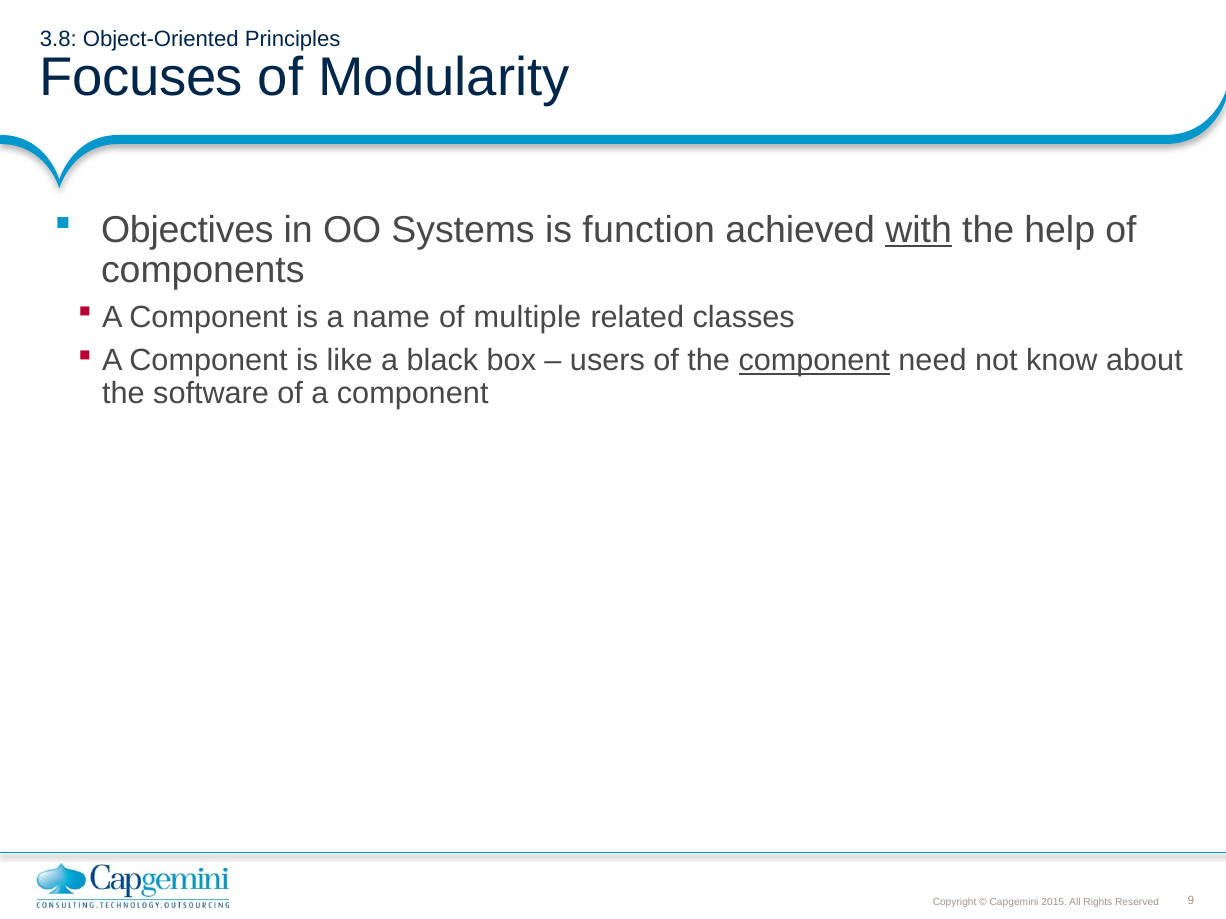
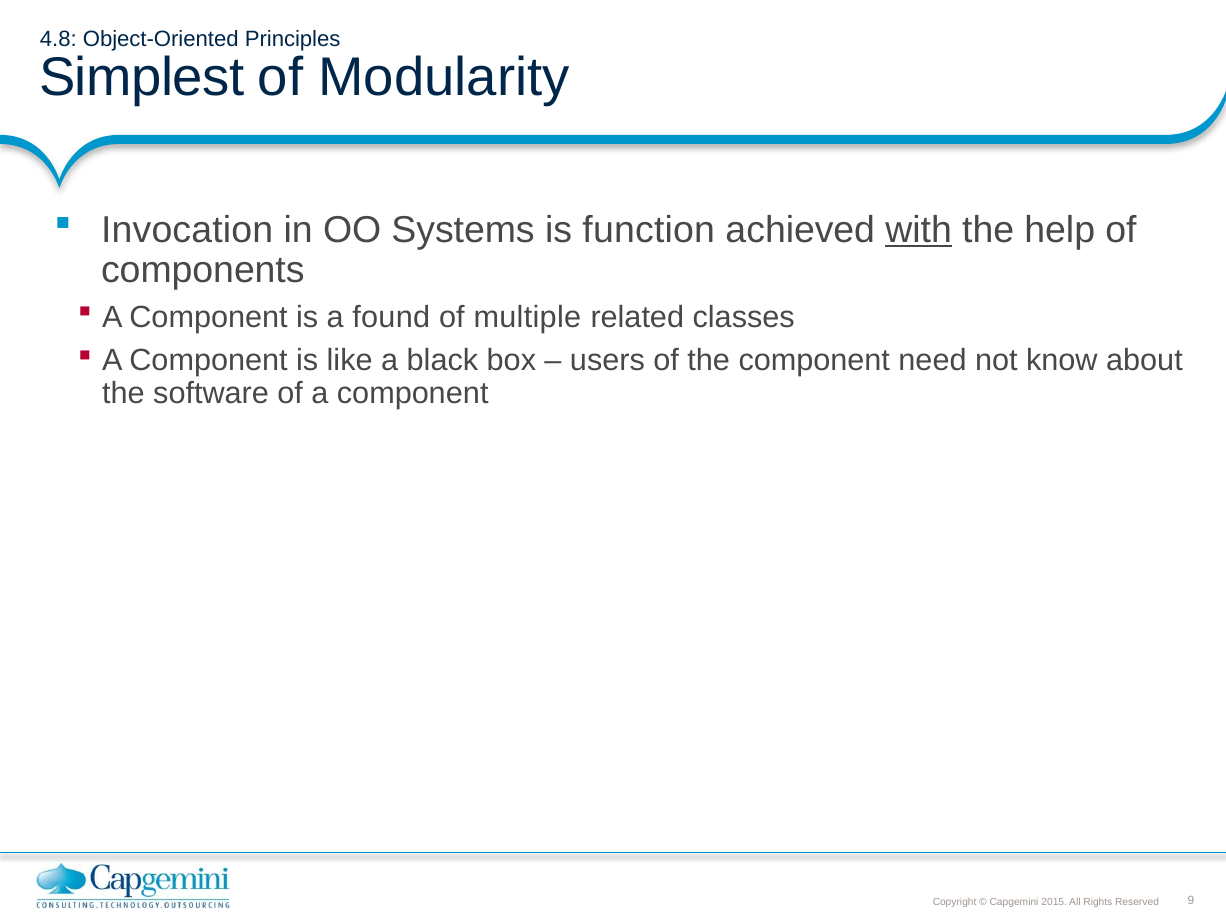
3.8: 3.8 -> 4.8 (58, 39)
Focuses: Focuses -> Simplest (142, 77)
Objectives: Objectives -> Invocation (187, 230)
name: name -> found (391, 318)
component underline: present -> none (814, 361)
